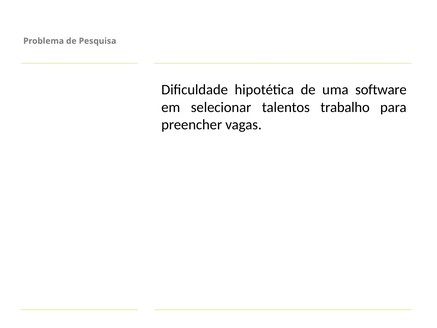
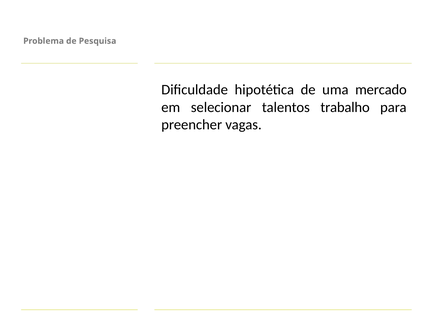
software: software -> mercado (381, 90)
